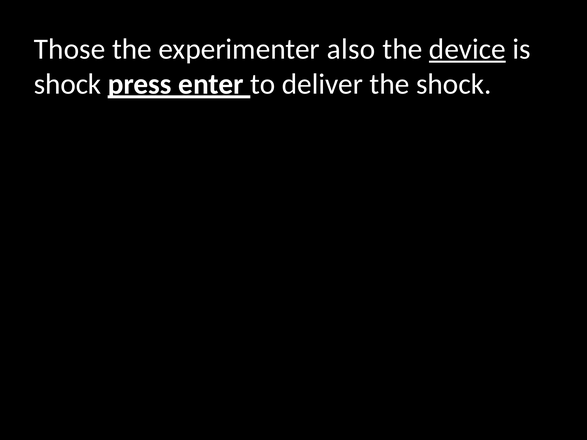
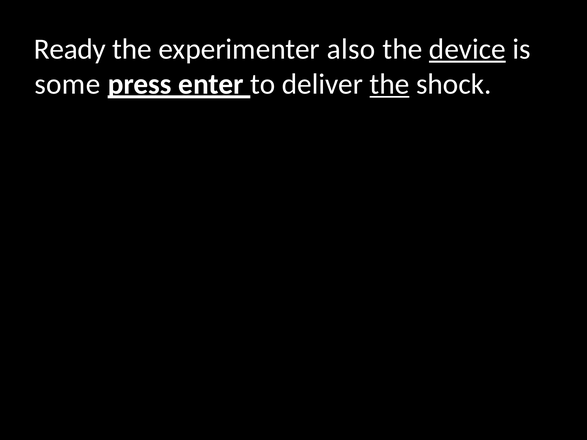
Those: Those -> Ready (70, 49)
shock: shock -> some (67, 84)
the underline: none -> present (390, 84)
